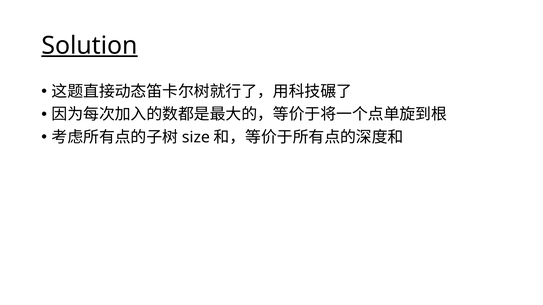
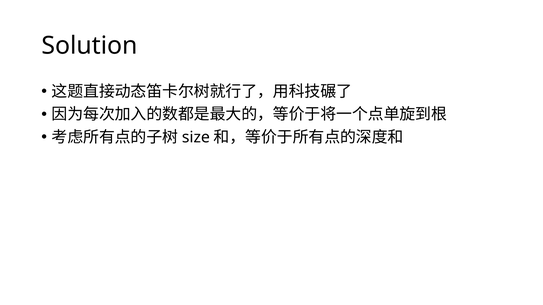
Solution underline: present -> none (90, 46)
